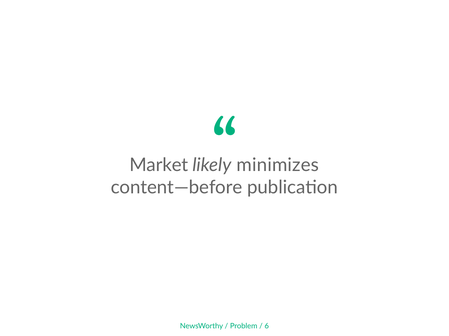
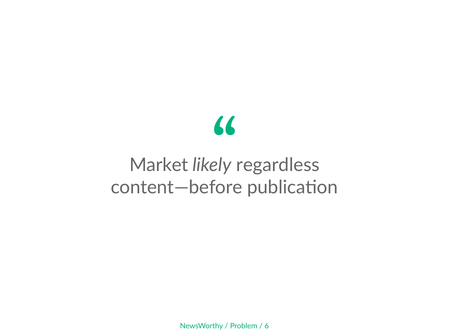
minimizes: minimizes -> regardless (278, 165)
